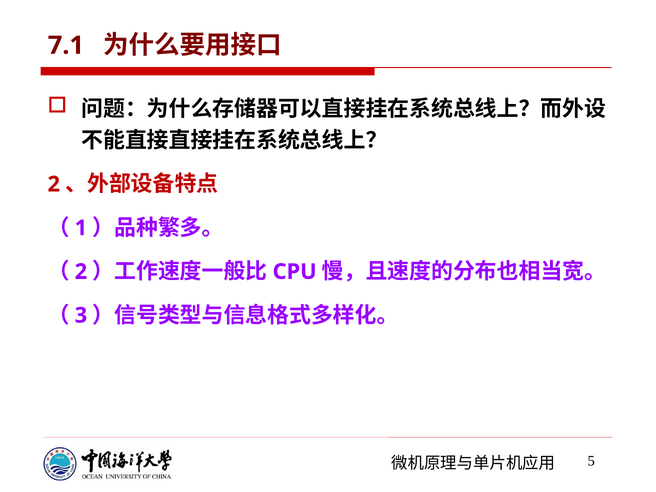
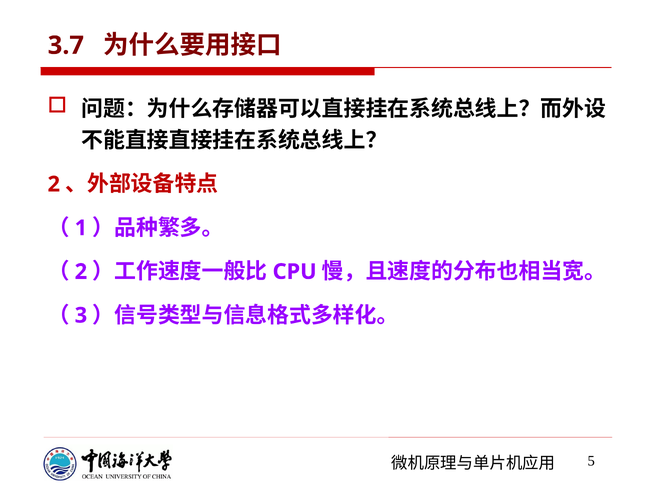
7.1: 7.1 -> 3.7 (66, 45)
